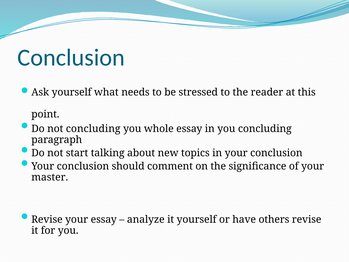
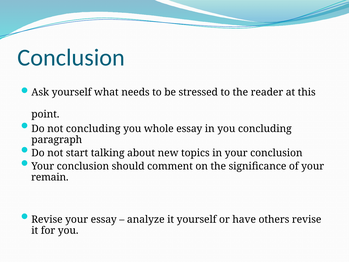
master: master -> remain (50, 177)
